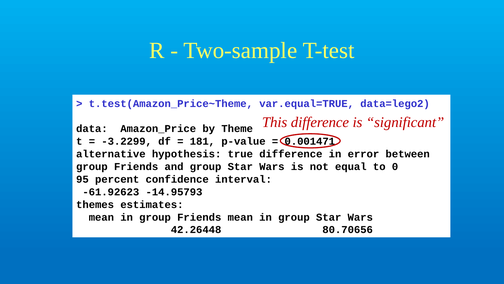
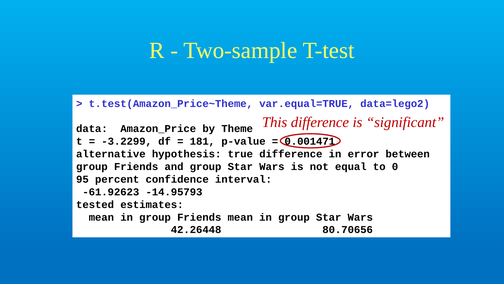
themes: themes -> tested (95, 204)
